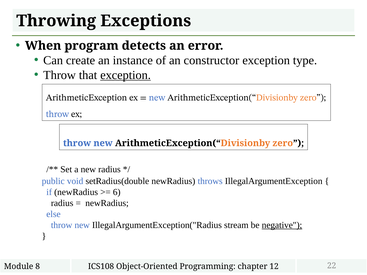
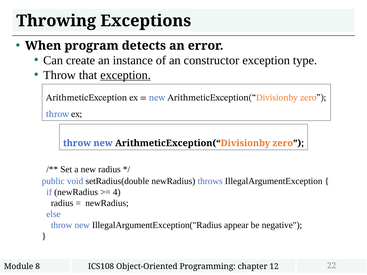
6: 6 -> 4 (117, 192)
stream: stream -> appear (236, 225)
negative underline: present -> none (282, 225)
